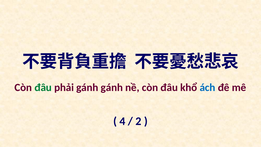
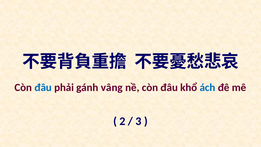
đâu colour: green -> blue (43, 87)
gánh gánh: gánh -> vâng (112, 87)
4: 4 -> 2 (122, 121)
2: 2 -> 3 (139, 121)
